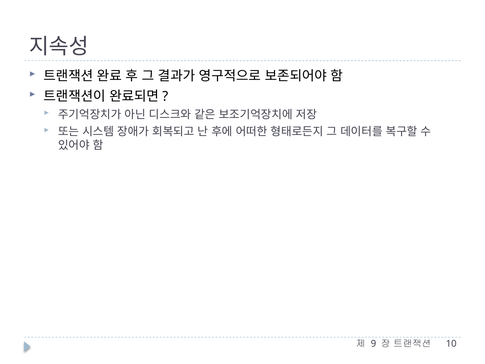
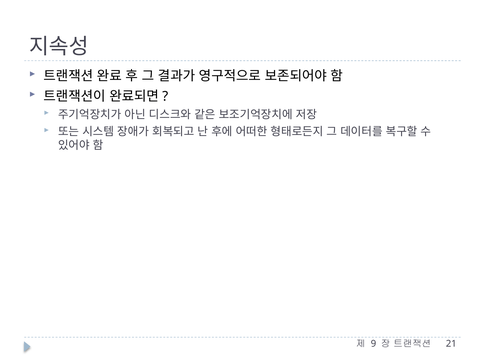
10: 10 -> 21 (451, 343)
